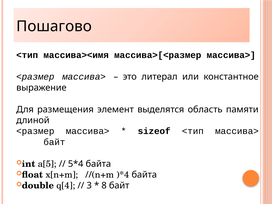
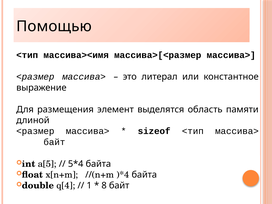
Пошагово: Пошагово -> Помощью (54, 26)
3: 3 -> 1 (89, 186)
